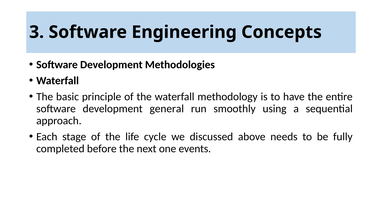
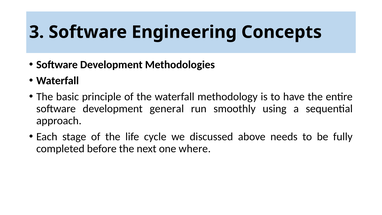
events: events -> where (195, 149)
